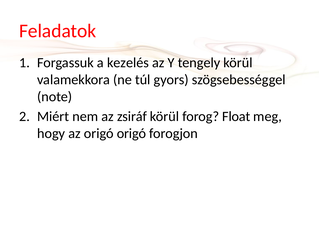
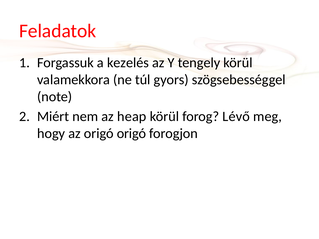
zsiráf: zsiráf -> heap (132, 117)
Float: Float -> Lévő (236, 117)
